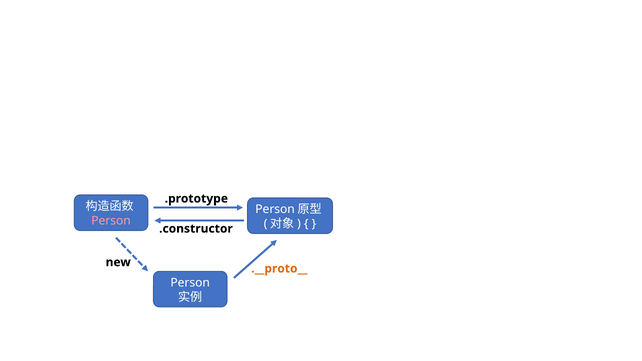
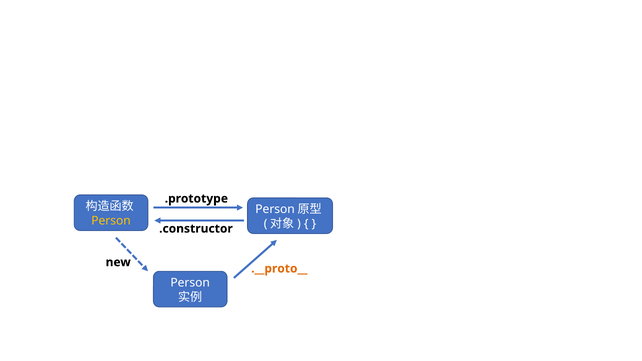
Person colour: pink -> yellow (111, 221)
